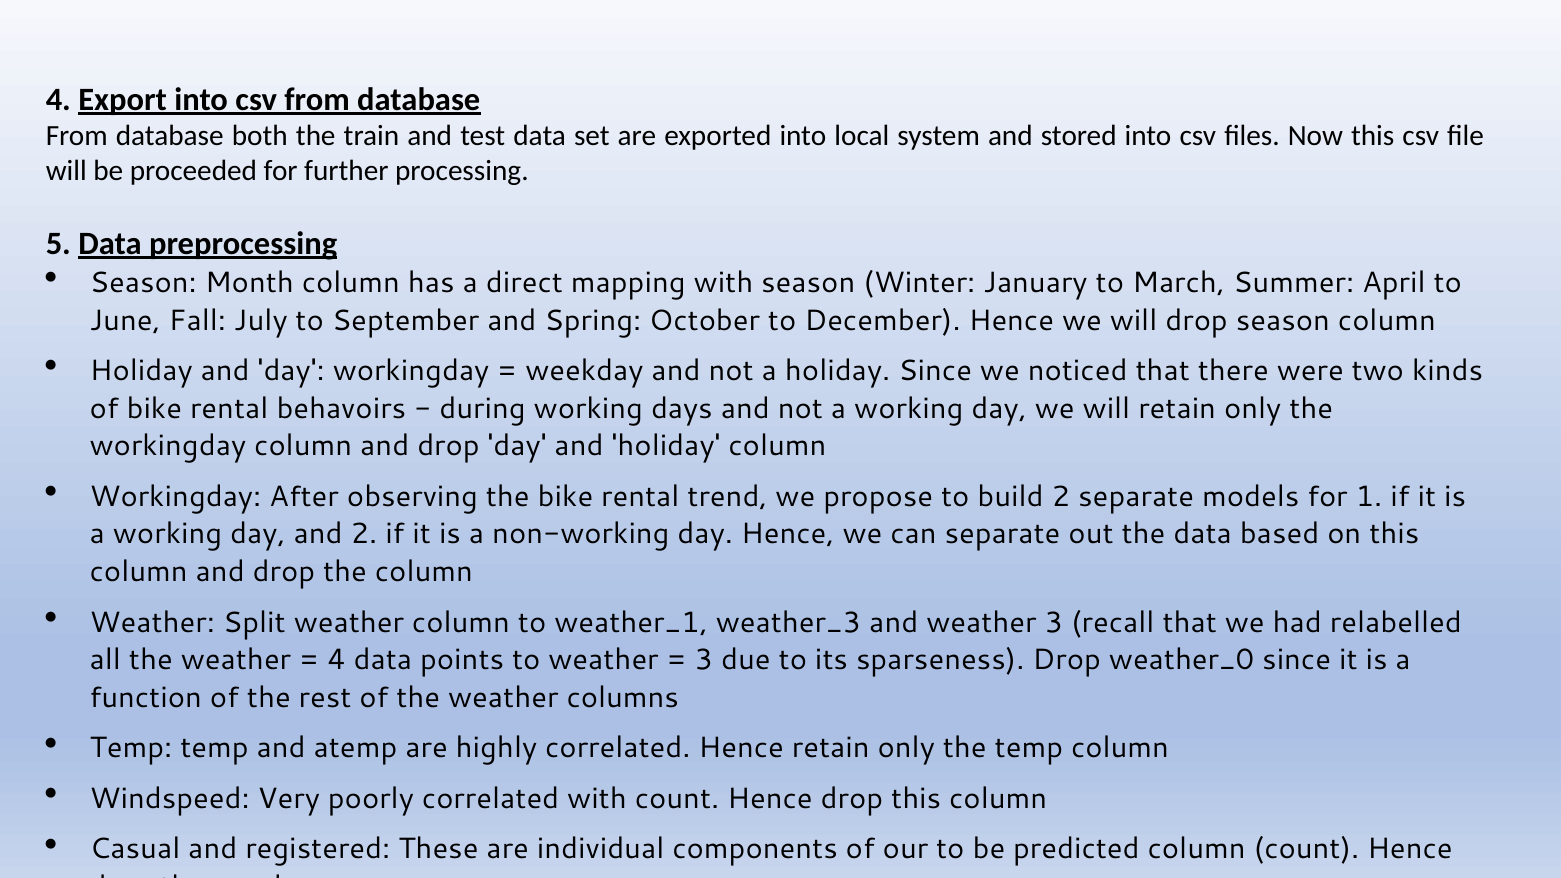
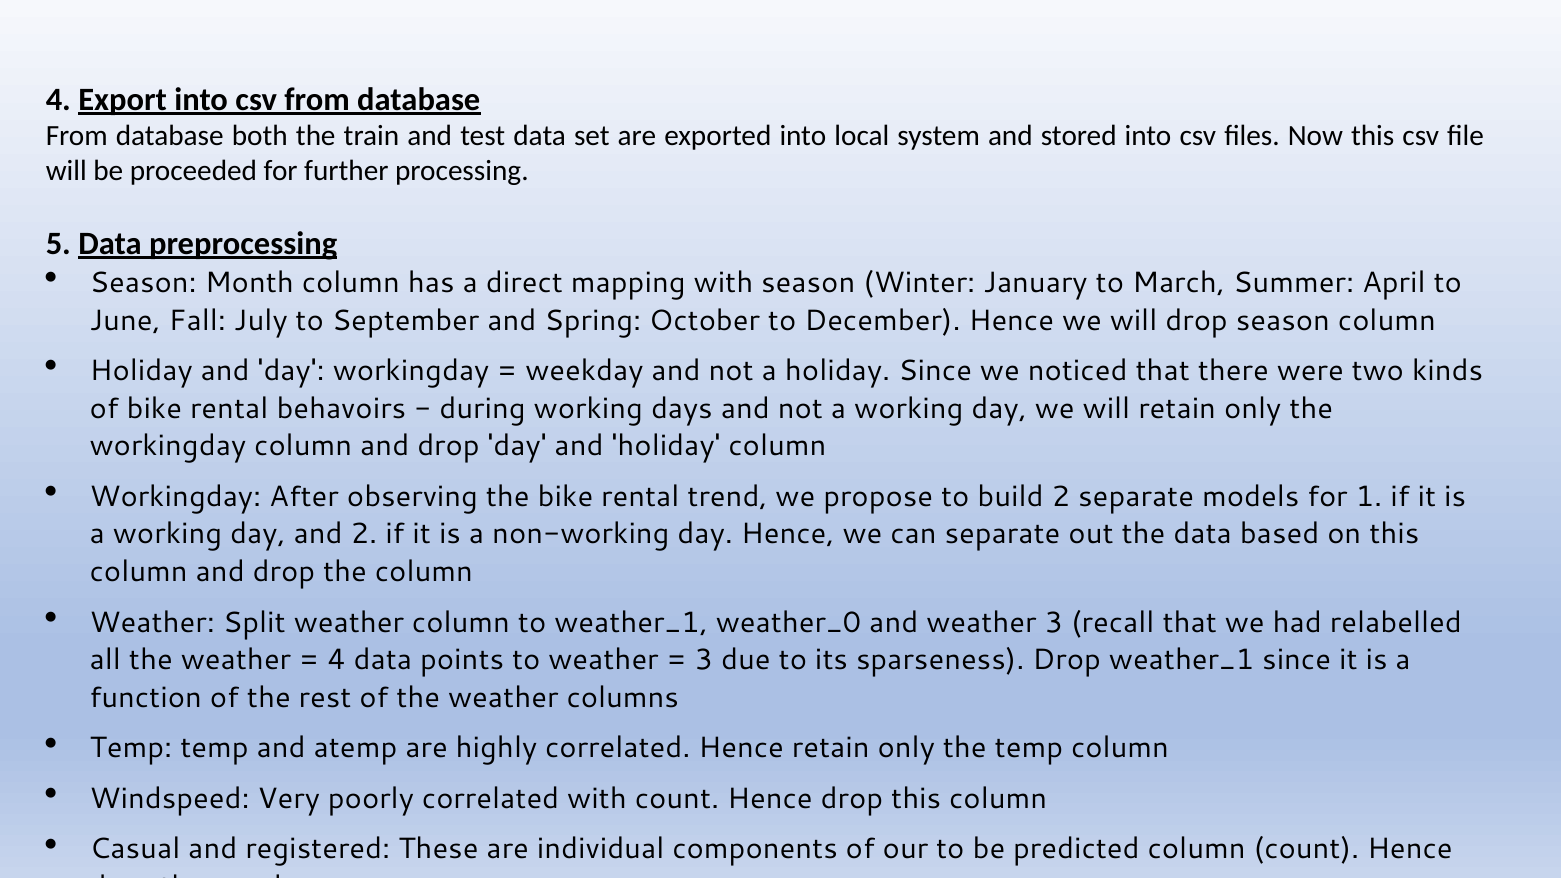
weather_3: weather_3 -> weather_0 (789, 622)
Drop weather_0: weather_0 -> weather_1 (1182, 660)
